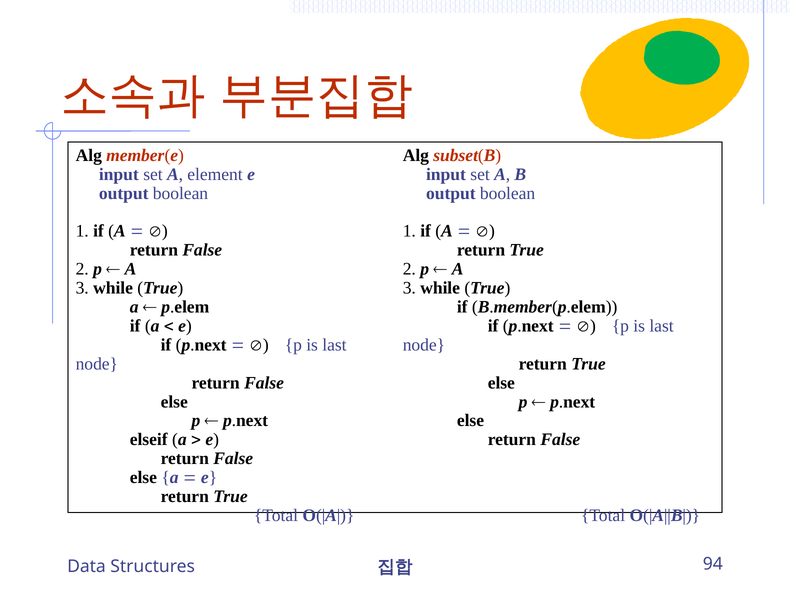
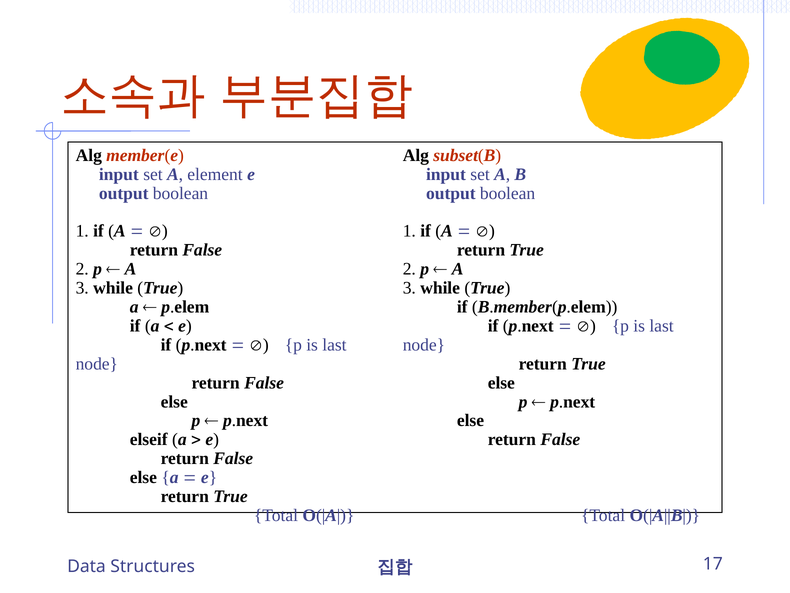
94: 94 -> 17 (713, 563)
